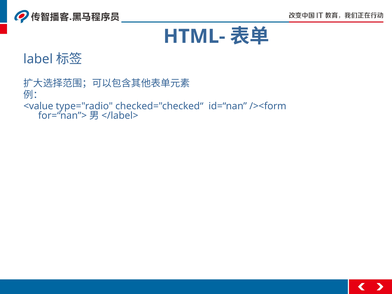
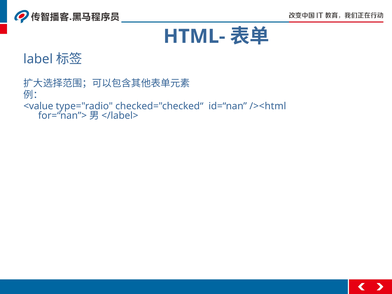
/><form: /><form -> /><html (268, 106)
